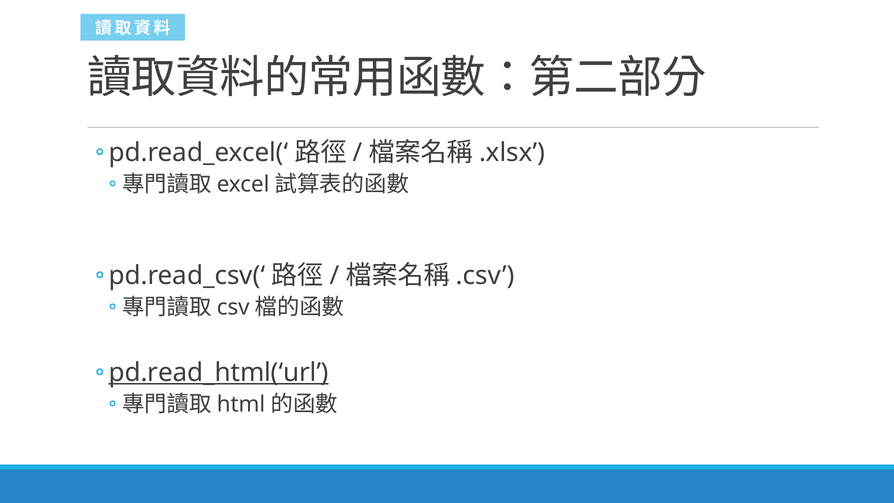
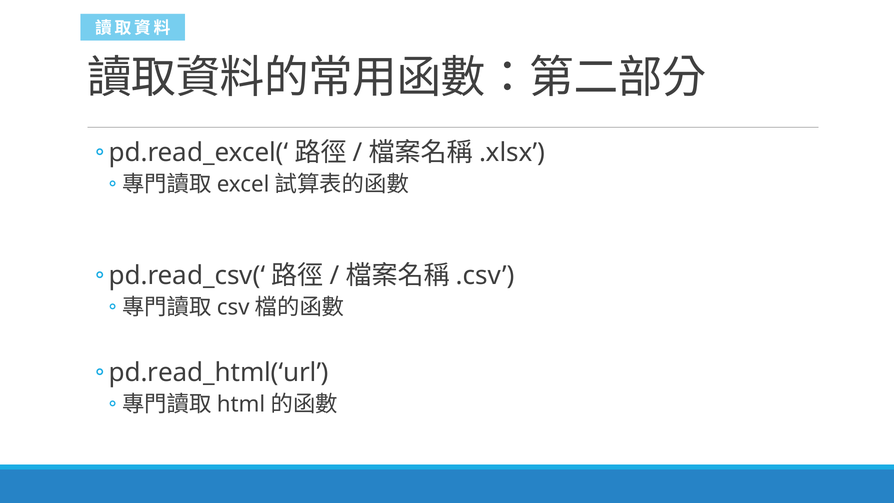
pd.read_html(‘url underline: present -> none (219, 373)
